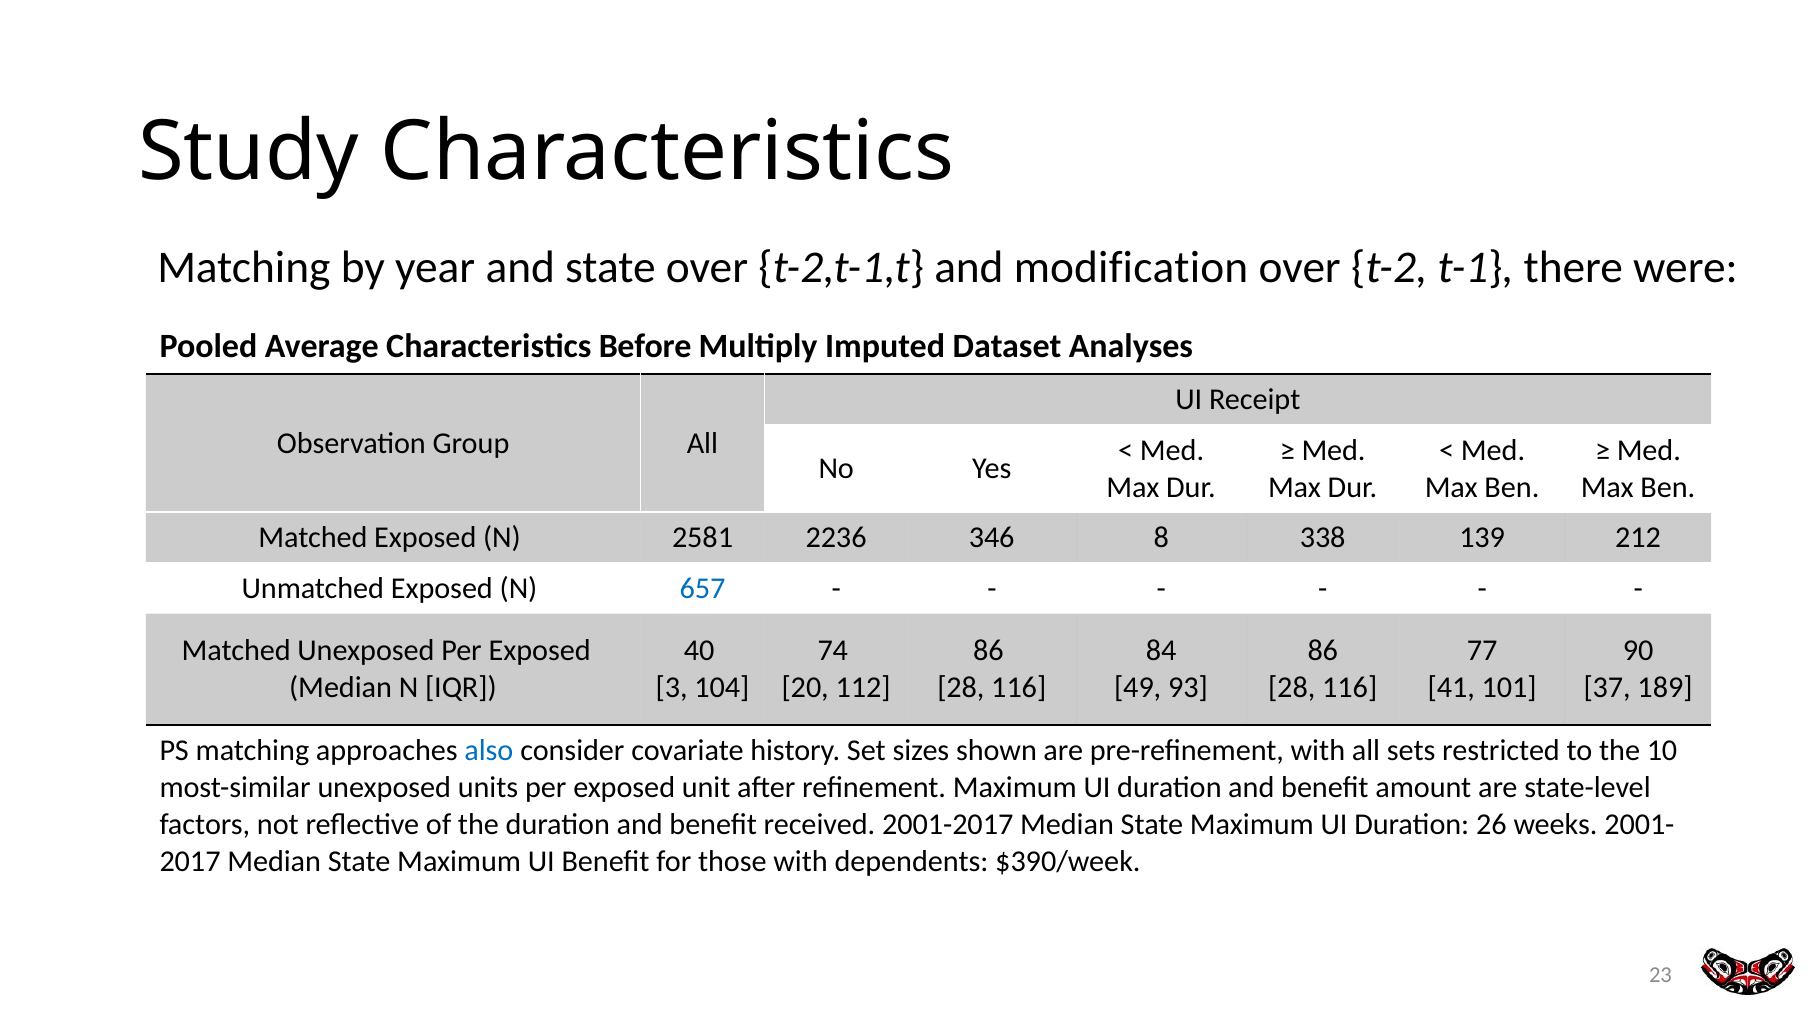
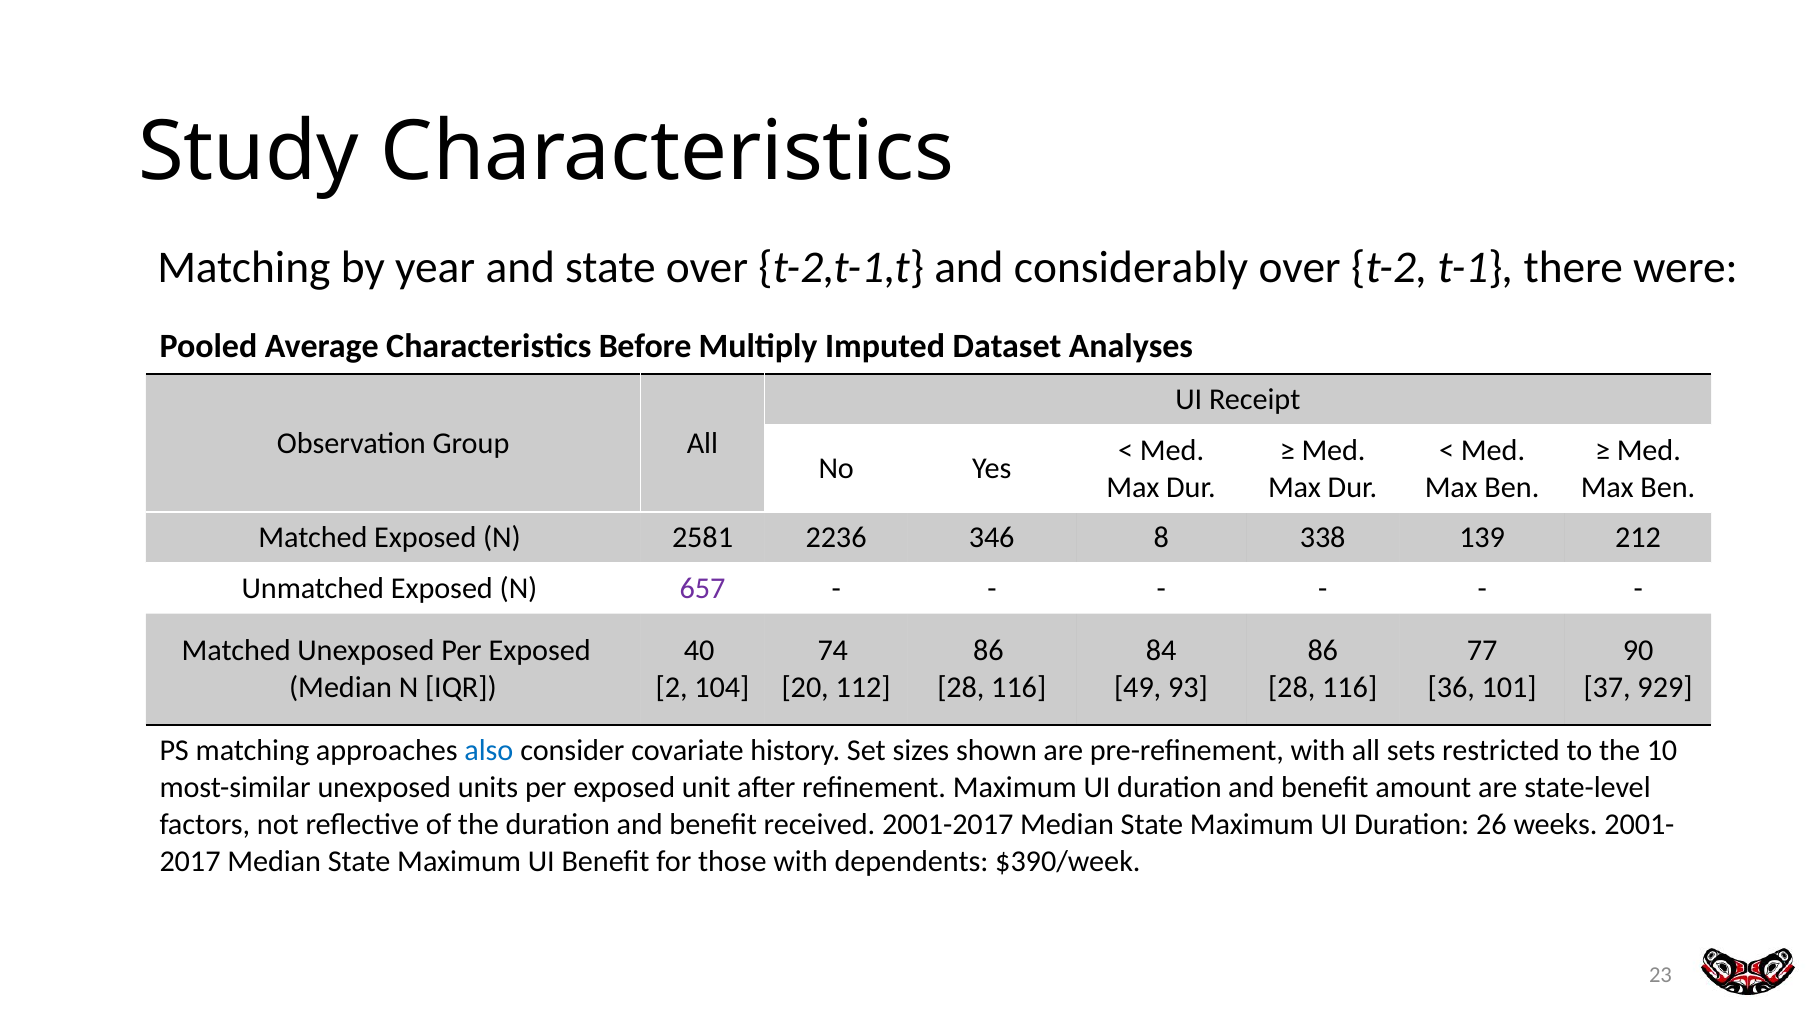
modification: modification -> considerably (1131, 267)
657 colour: blue -> purple (703, 588)
3: 3 -> 2 (672, 688)
41: 41 -> 36 (1451, 688)
189: 189 -> 929 (1665, 688)
